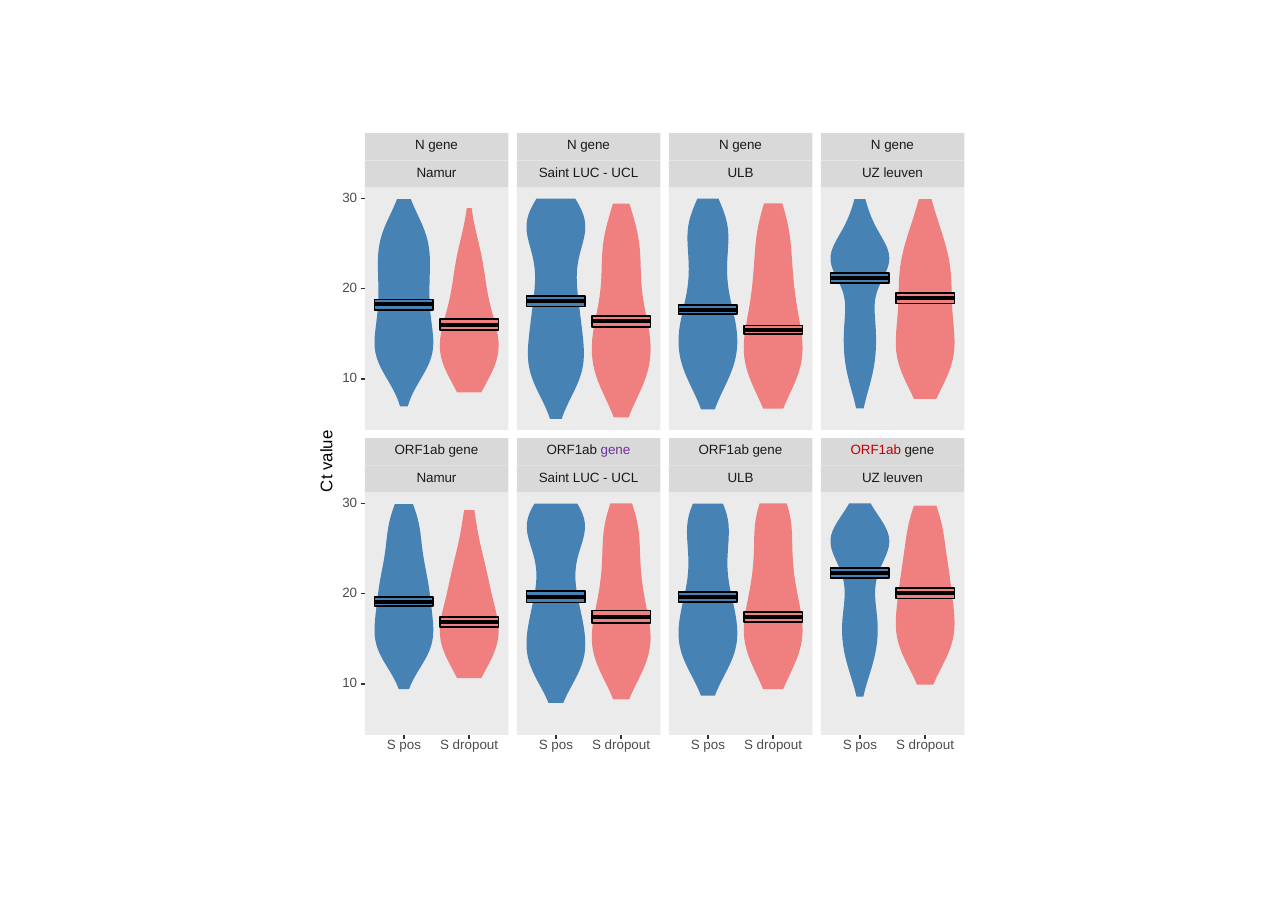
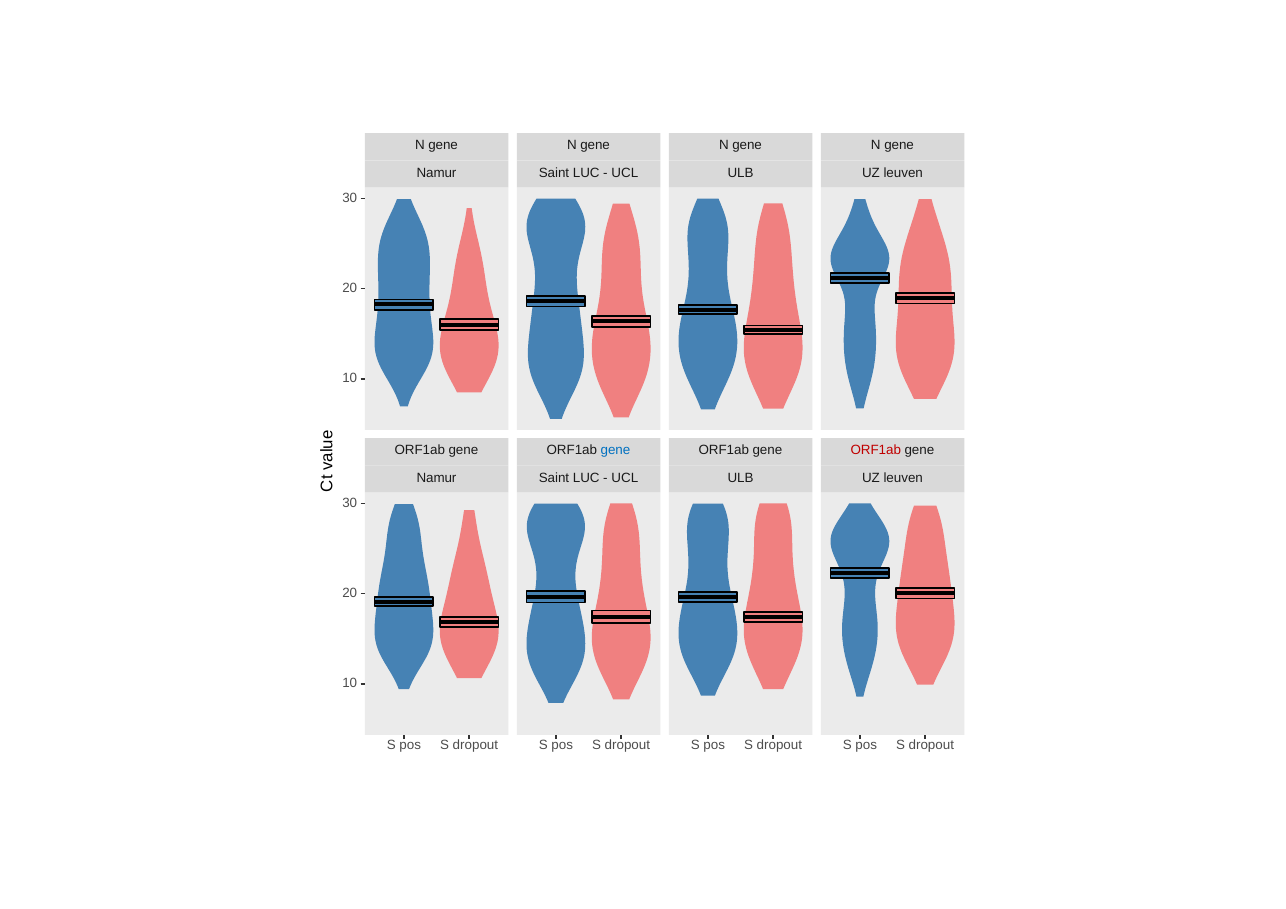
gene colour: purple -> blue (616, 450)
